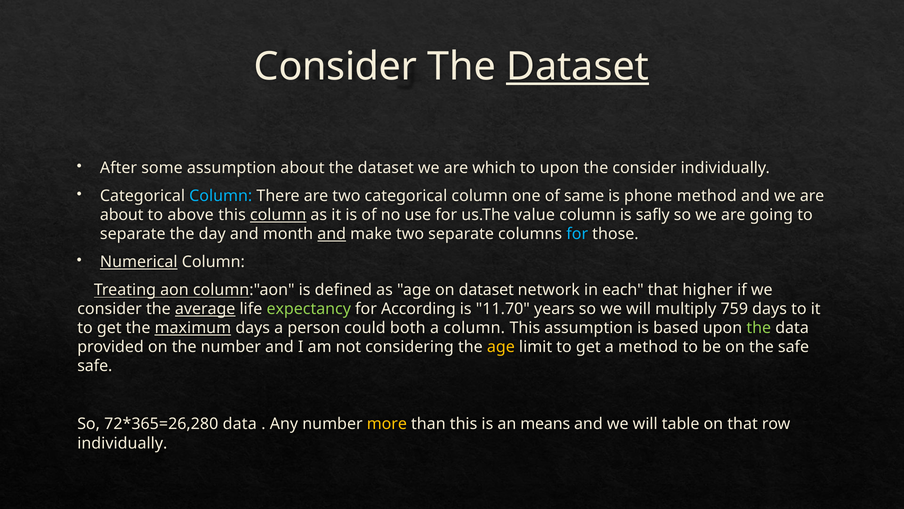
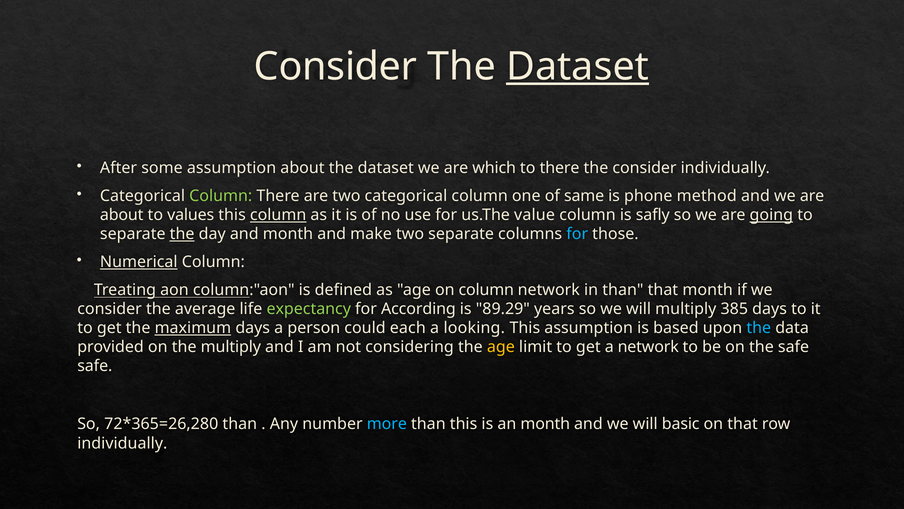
to upon: upon -> there (560, 168)
Column colour: light blue -> light green (221, 196)
above: above -> values (191, 215)
going underline: none -> present (771, 215)
the underline: none -> present (182, 234)
and underline: present -> none (332, 234)
on dataset: dataset -> column (486, 290)
in each: each -> than (623, 290)
that higher: higher -> month (708, 290)
average underline: present -> none (205, 309)
11.70: 11.70 -> 89.29 (503, 309)
759: 759 -> 385 (734, 309)
both: both -> each (408, 328)
a column: column -> looking (474, 328)
the colour: light green -> light blue (759, 328)
the number: number -> multiply (231, 347)
a method: method -> network (648, 347)
data: data -> than (240, 424)
more colour: yellow -> light blue (387, 424)
an means: means -> month (545, 424)
table: table -> basic (681, 424)
